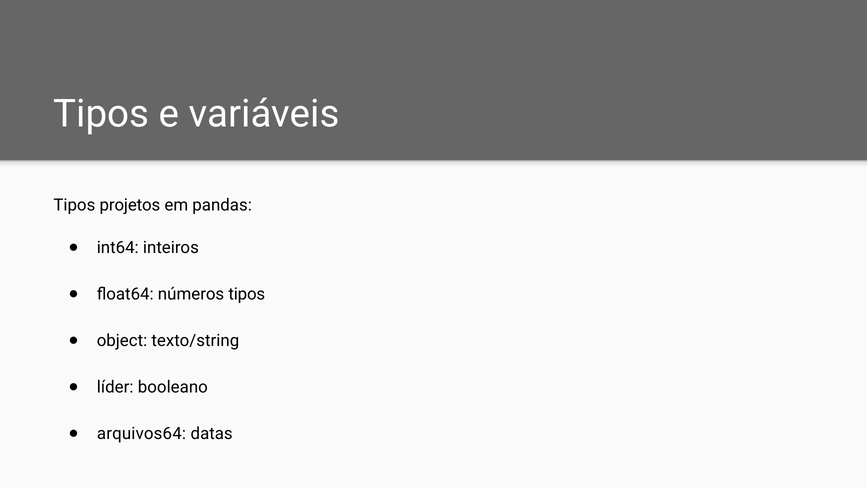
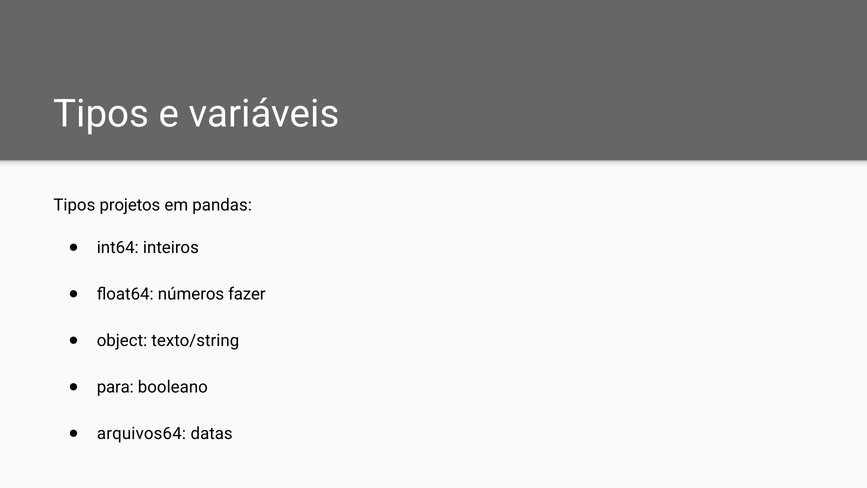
números tipos: tipos -> fazer (247, 294)
líder: líder -> para (115, 387)
